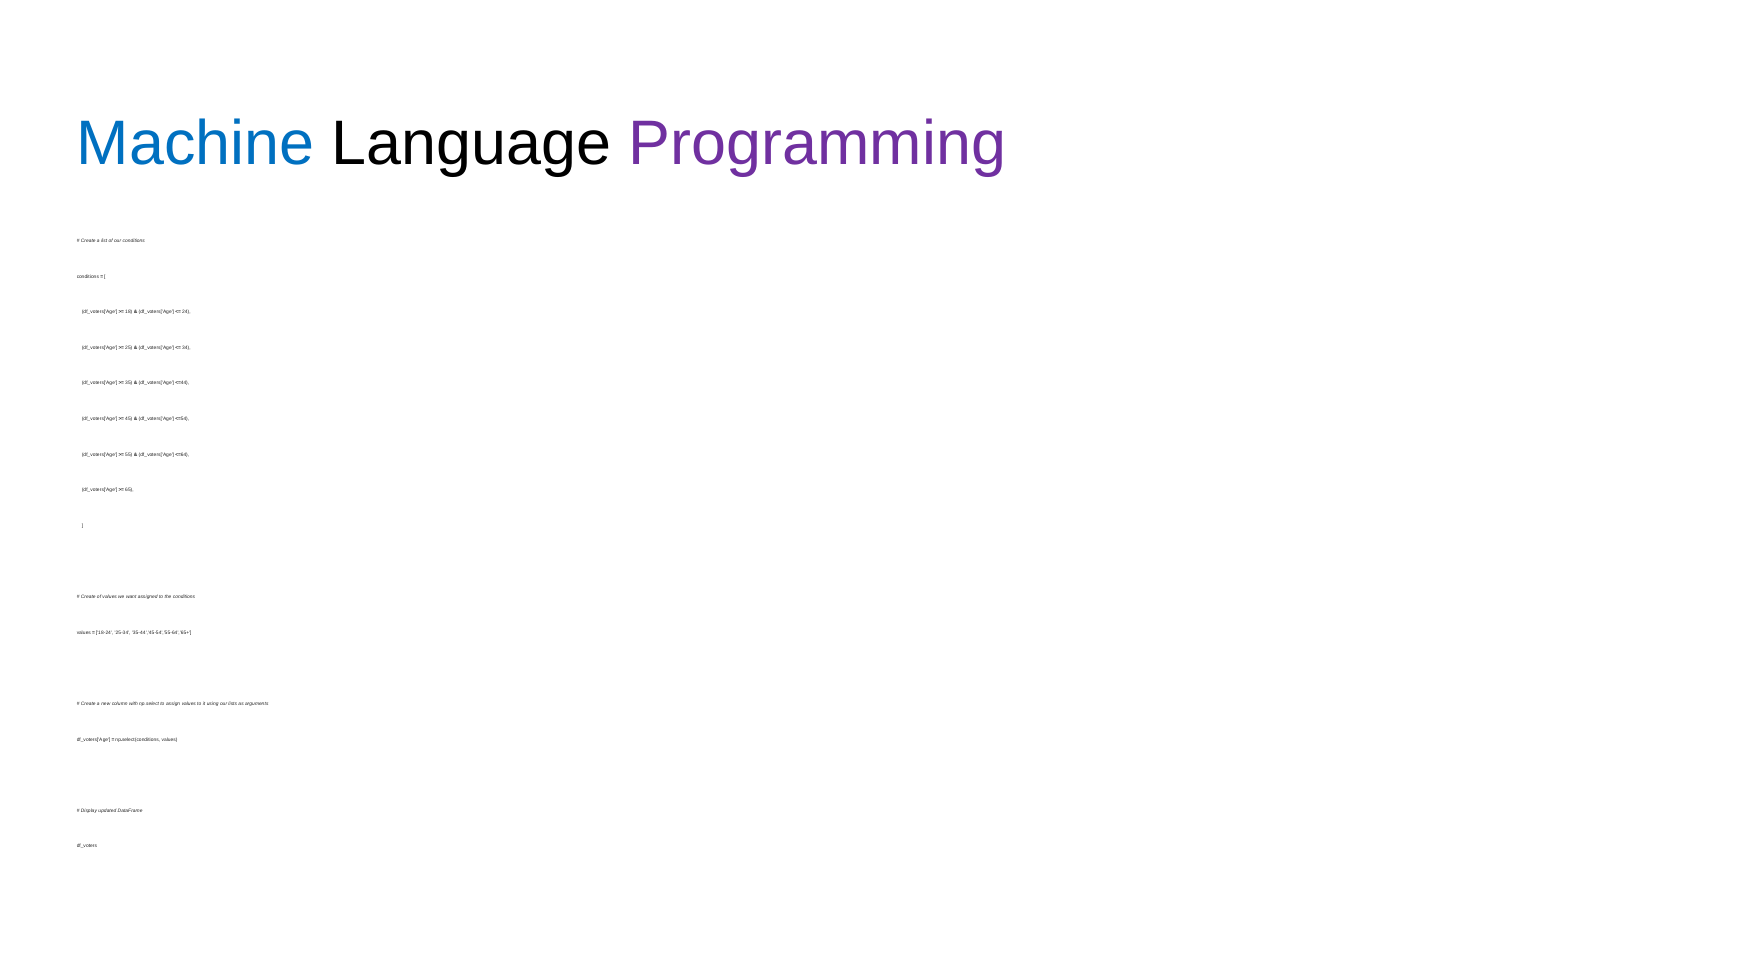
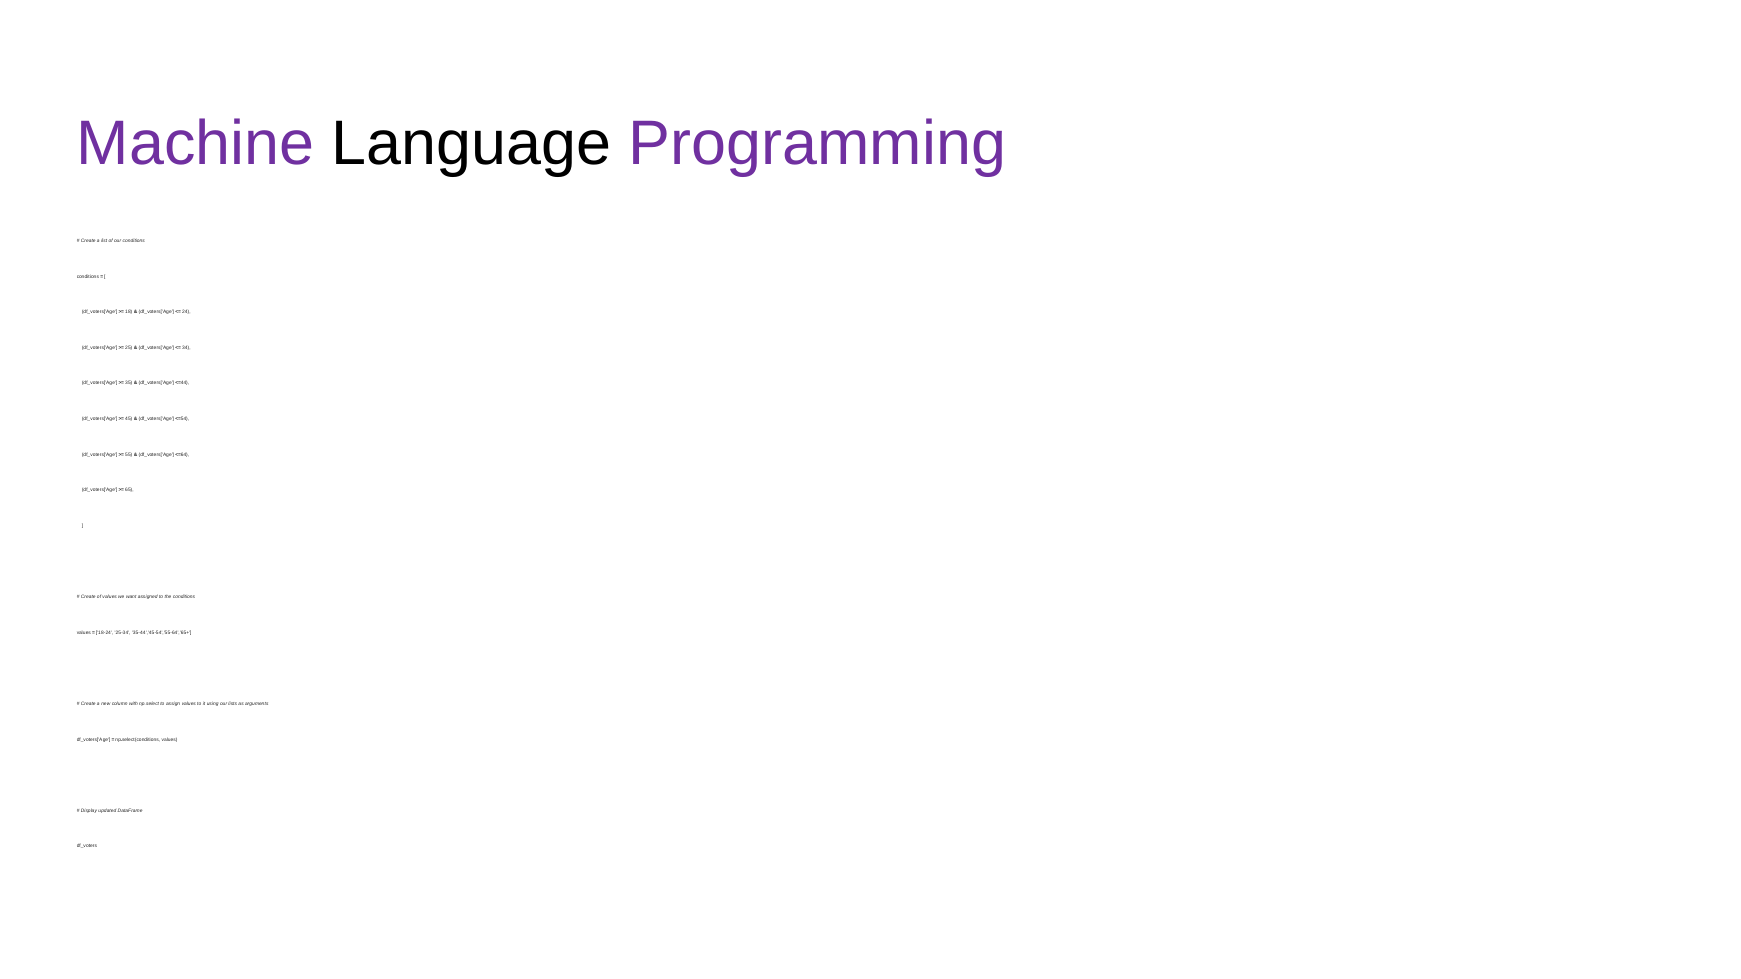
Machine colour: blue -> purple (196, 144)
